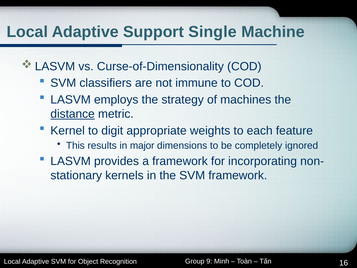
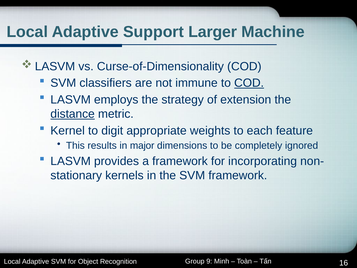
Single: Single -> Larger (213, 32)
COD underline: none -> present (249, 83)
machines: machines -> extension (246, 100)
